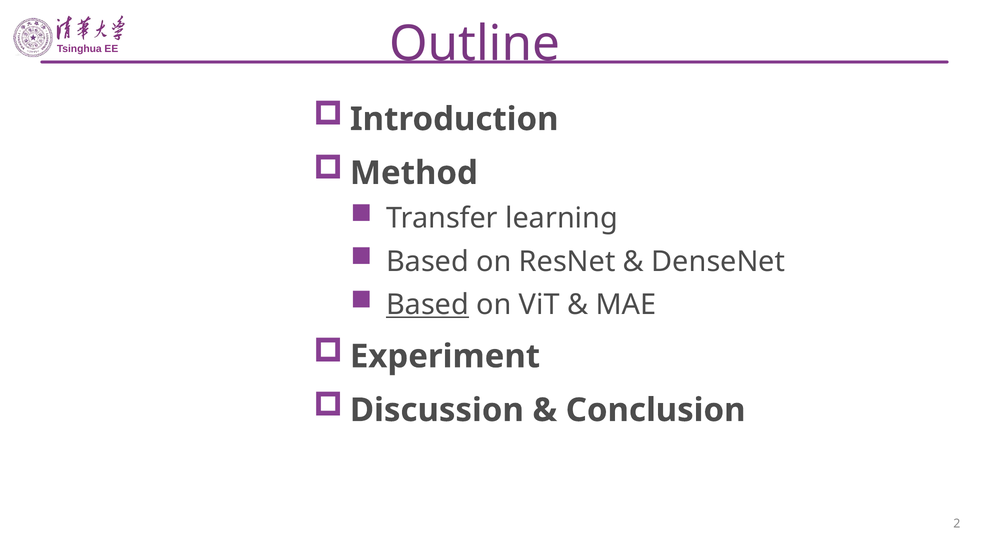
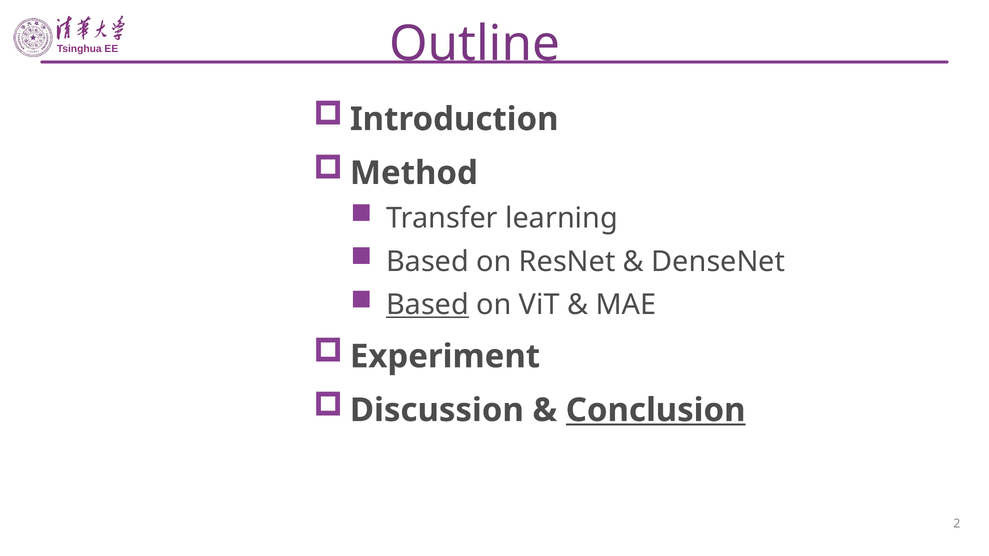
Conclusion underline: none -> present (656, 410)
